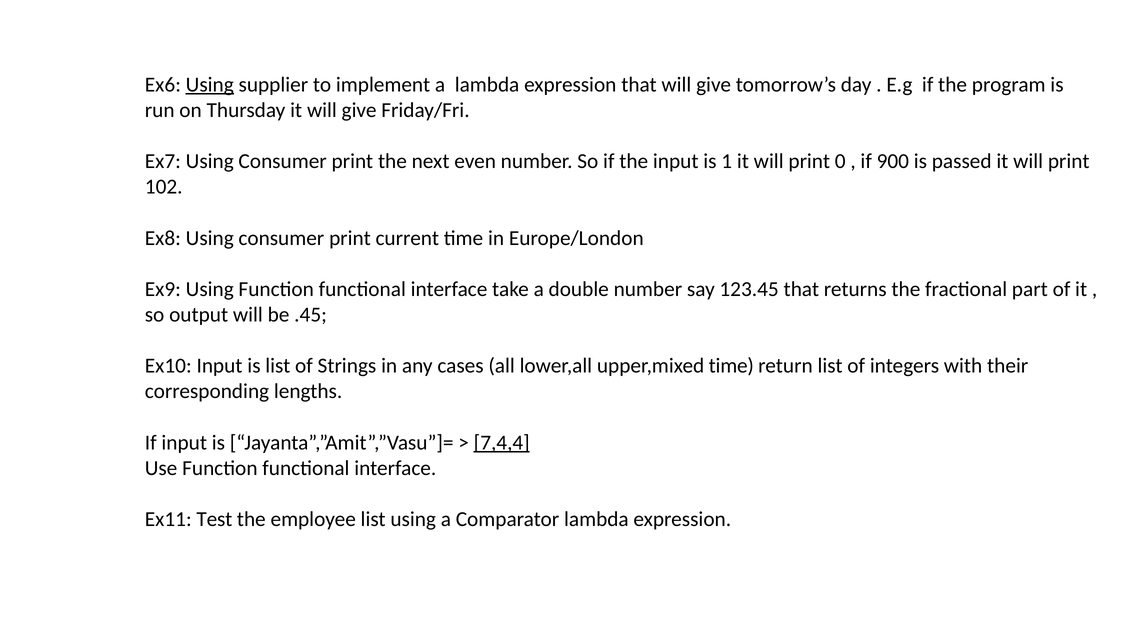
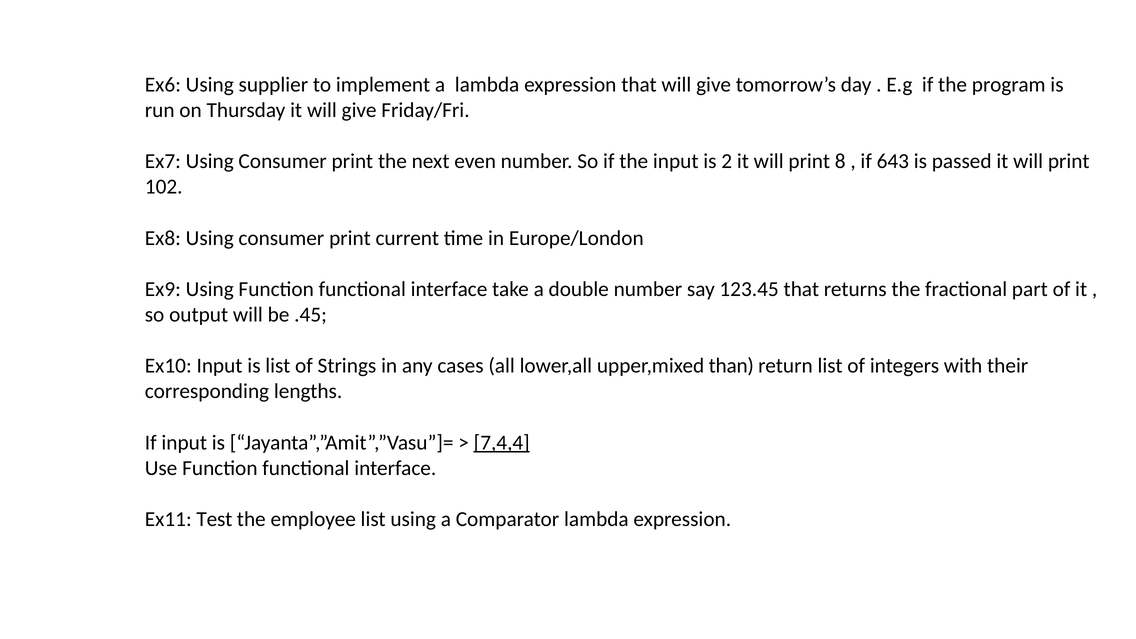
Using underline: present -> none (210, 85)
1: 1 -> 2 (727, 161)
0: 0 -> 8 (840, 161)
900: 900 -> 643 (893, 161)
upper,mixed time: time -> than (731, 366)
